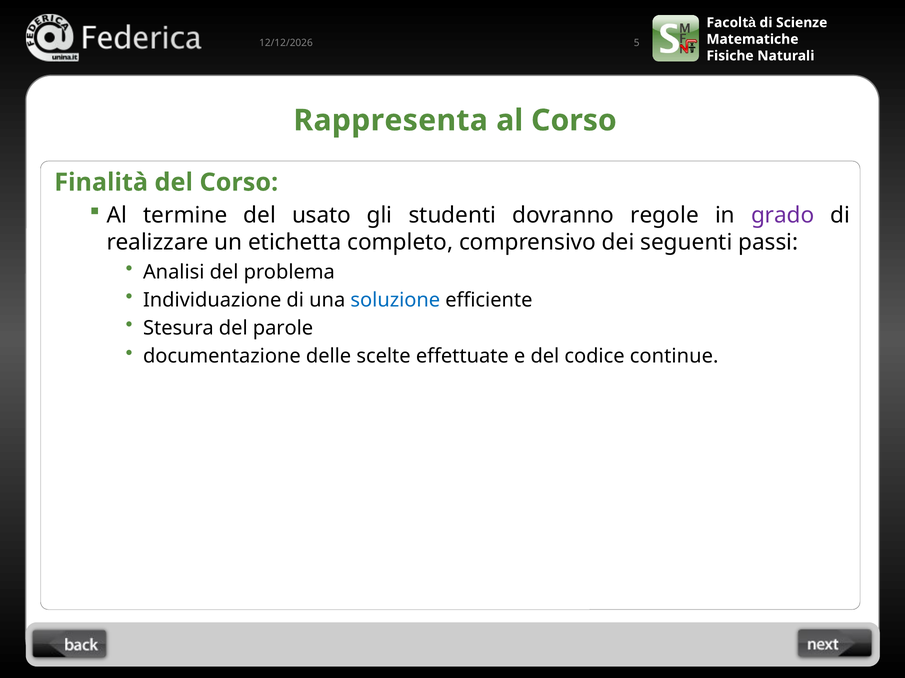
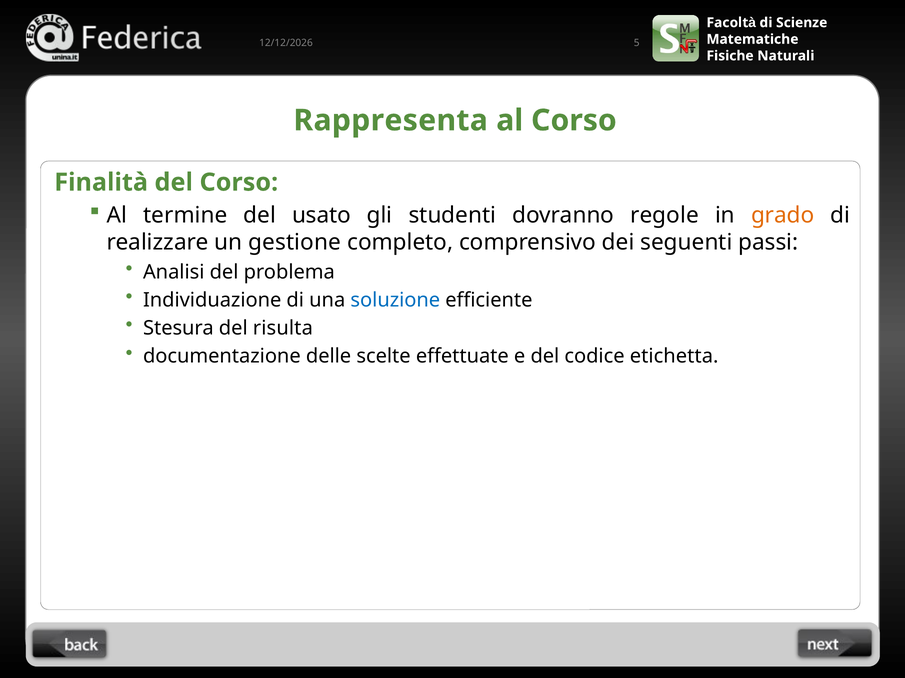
grado colour: purple -> orange (783, 216)
etichetta: etichetta -> gestione (295, 243)
parole: parole -> risulta (283, 329)
continue: continue -> etichetta (674, 357)
